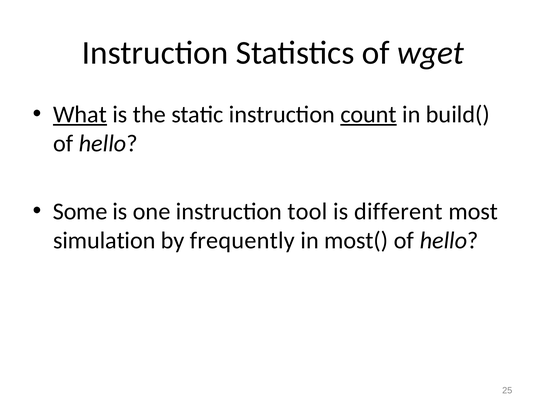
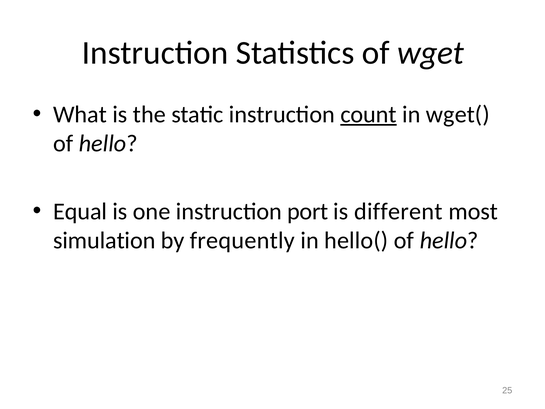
What underline: present -> none (80, 114)
build(: build( -> wget( (458, 114)
Some: Some -> Equal (80, 211)
tool: tool -> port (308, 211)
most(: most( -> hello( (356, 240)
